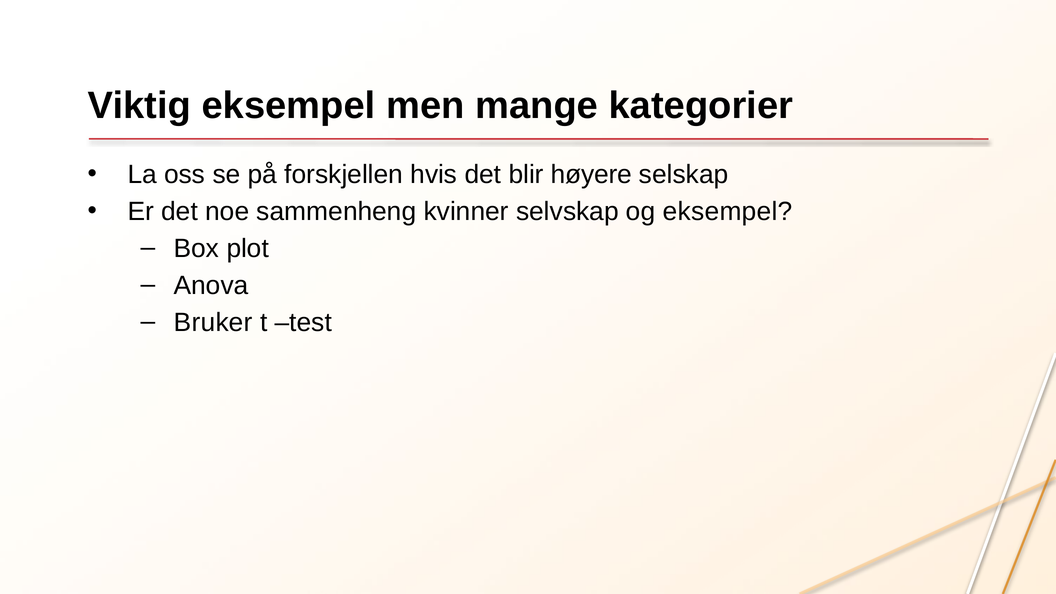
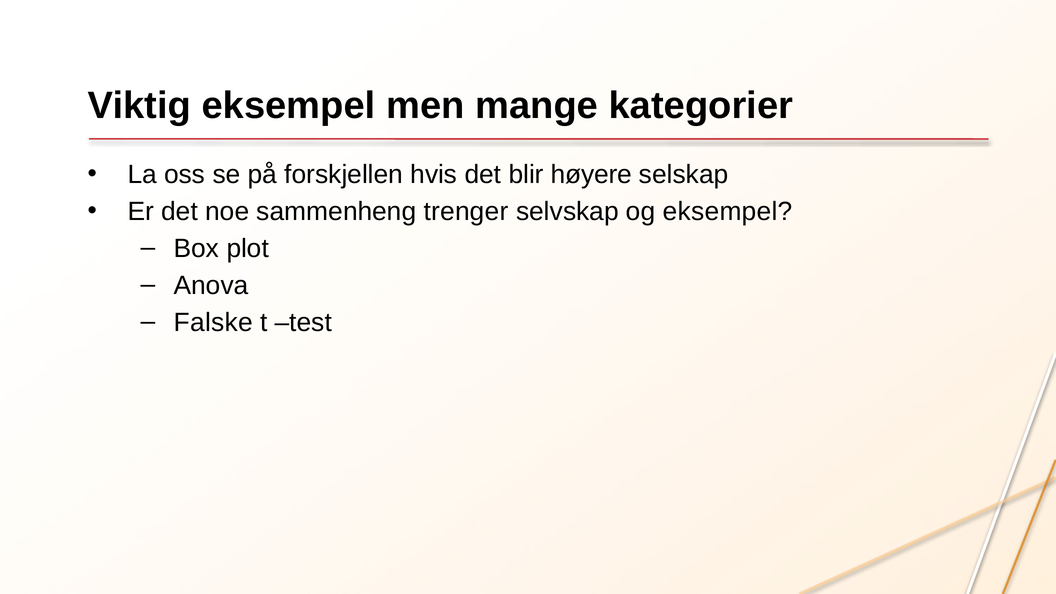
kvinner: kvinner -> trenger (466, 212)
Bruker: Bruker -> Falske (213, 322)
